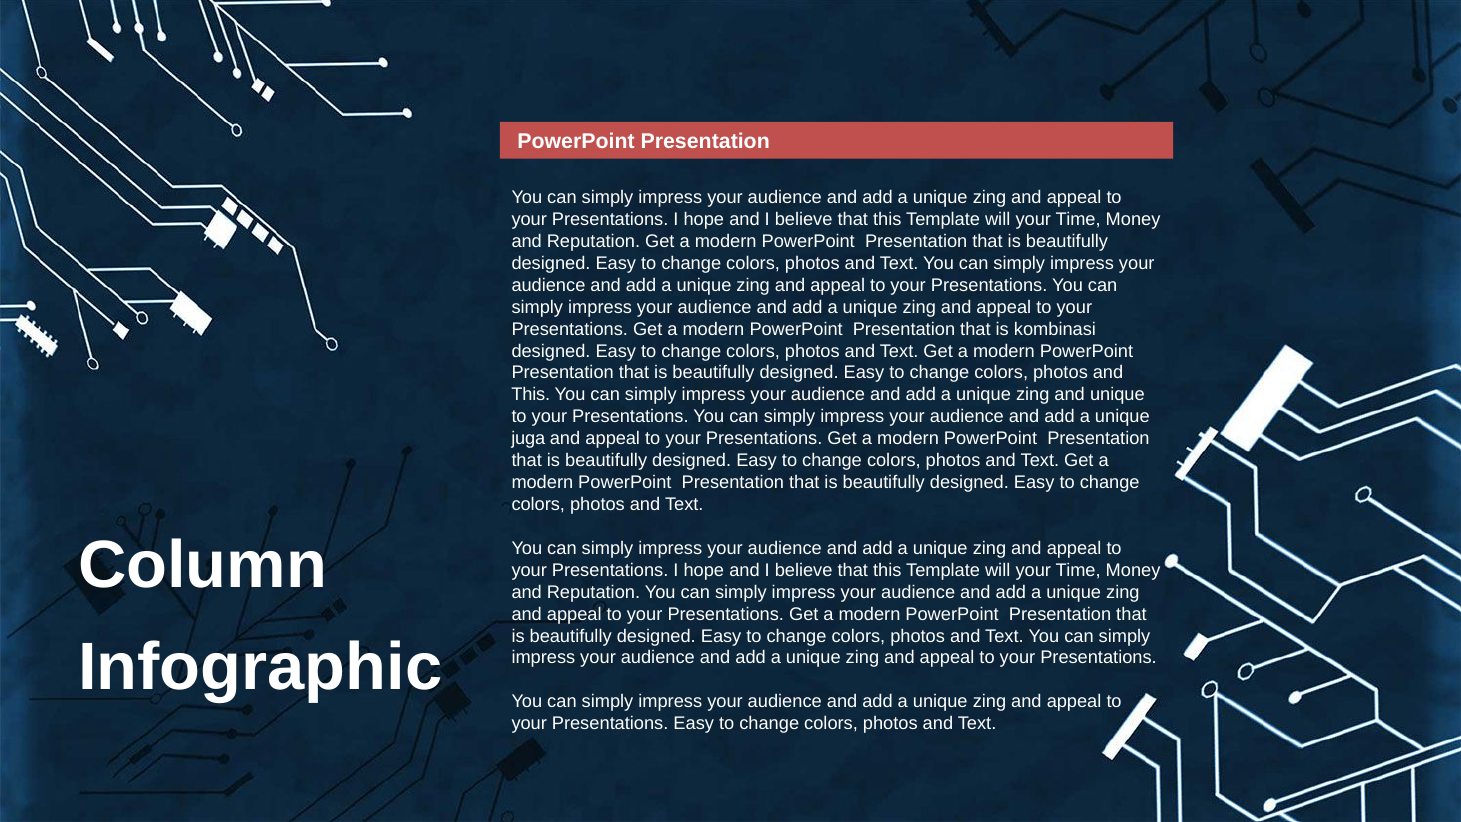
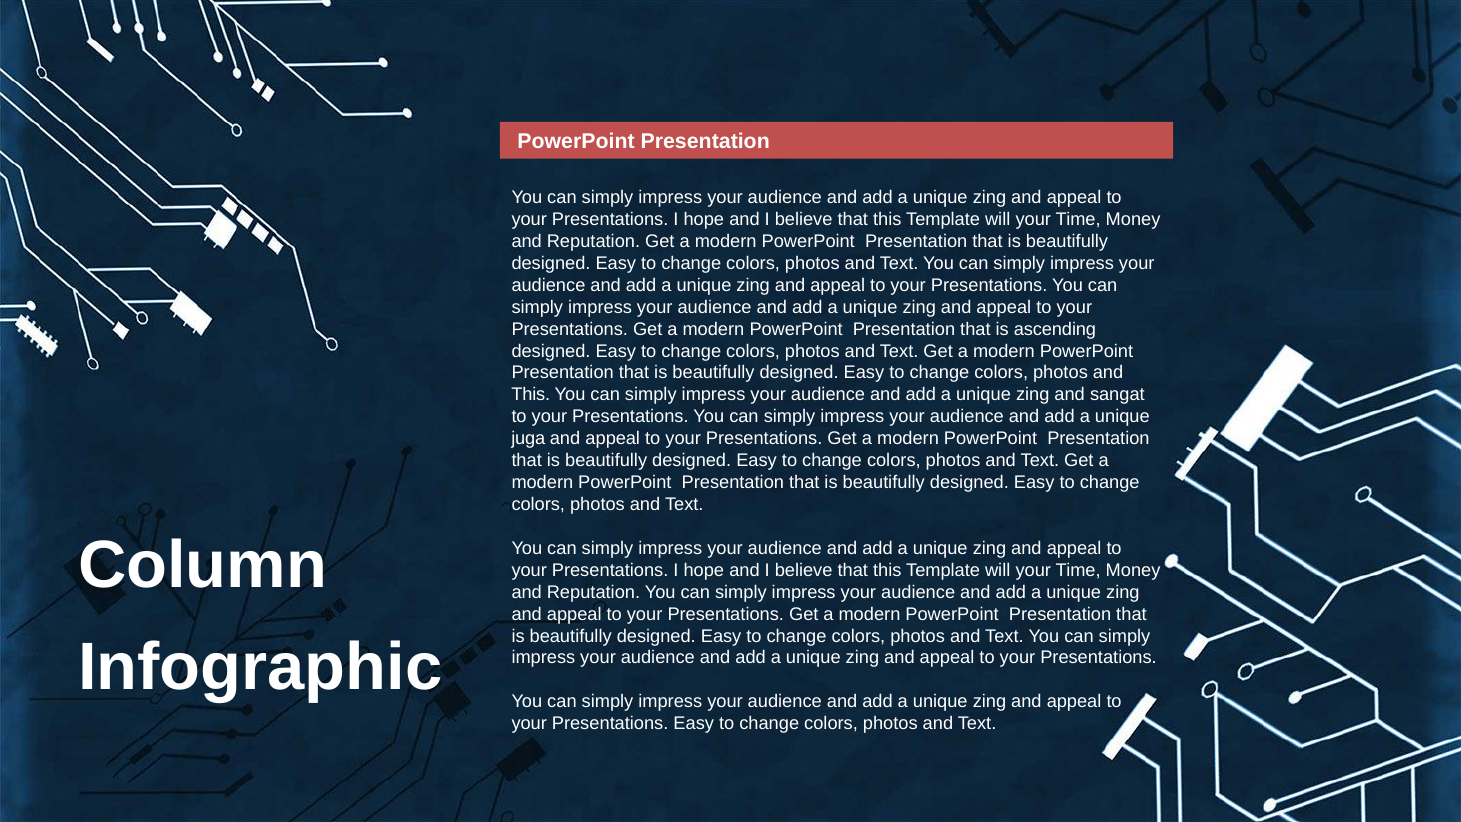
kombinasi: kombinasi -> ascending (1055, 329)
and unique: unique -> sangat (1117, 395)
